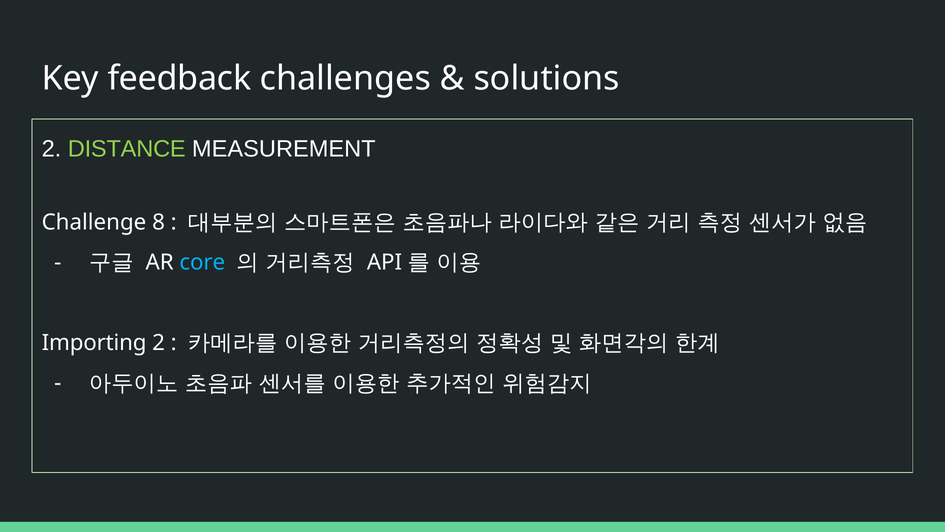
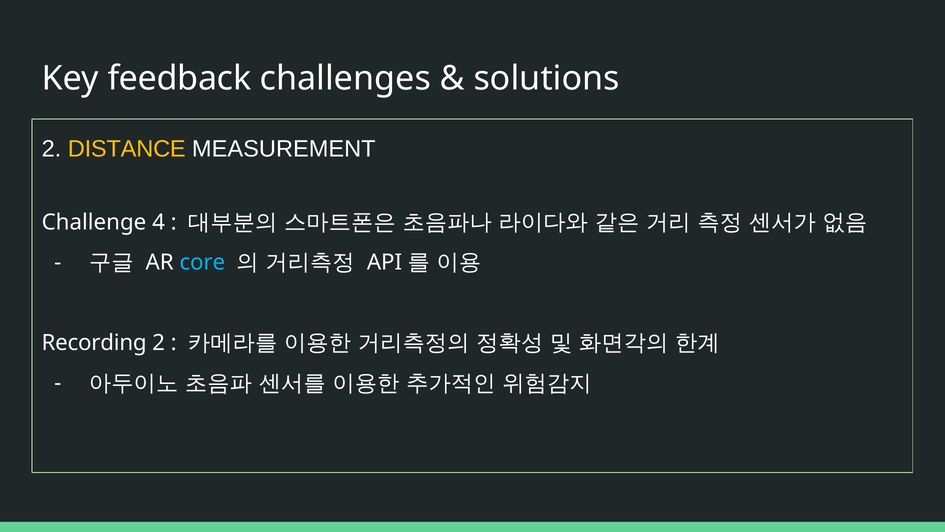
DISTANCE colour: light green -> yellow (127, 149)
8: 8 -> 4 (159, 222)
Importing: Importing -> Recording (94, 343)
